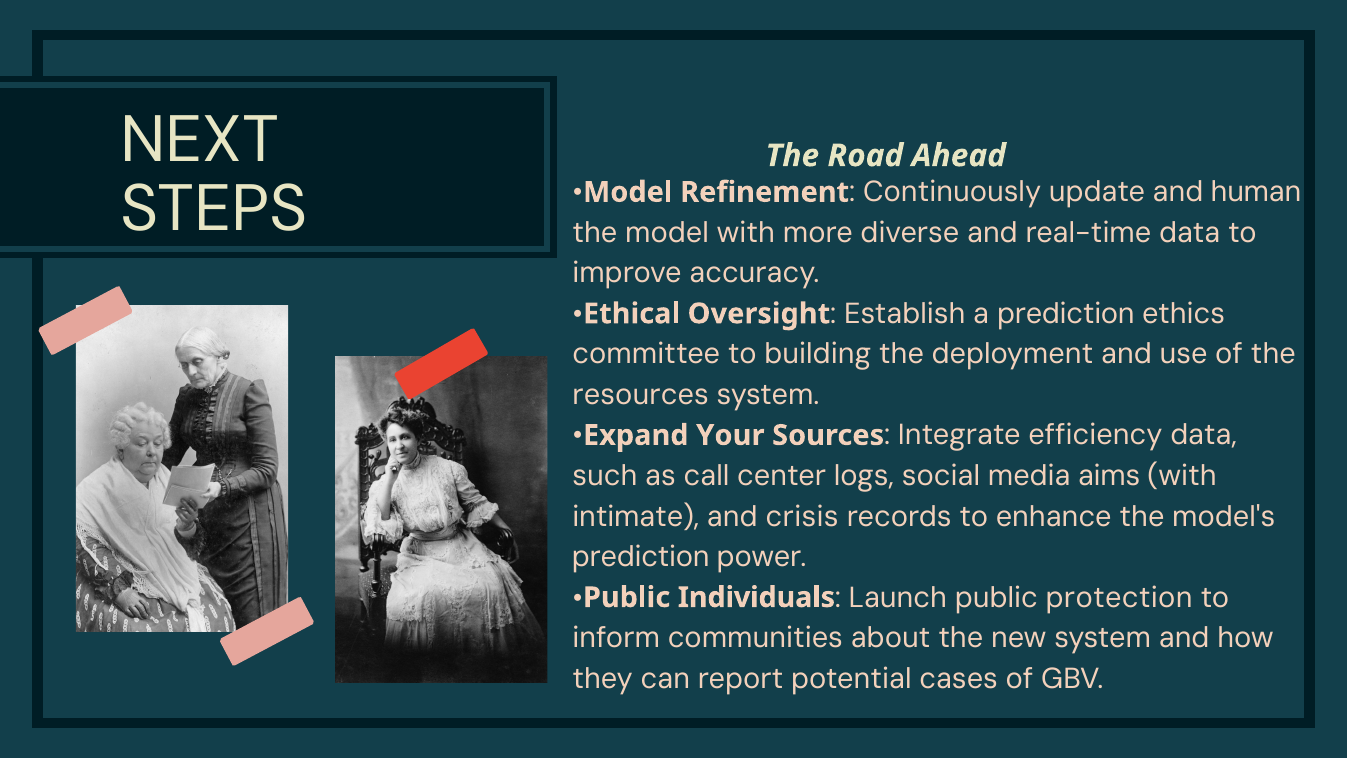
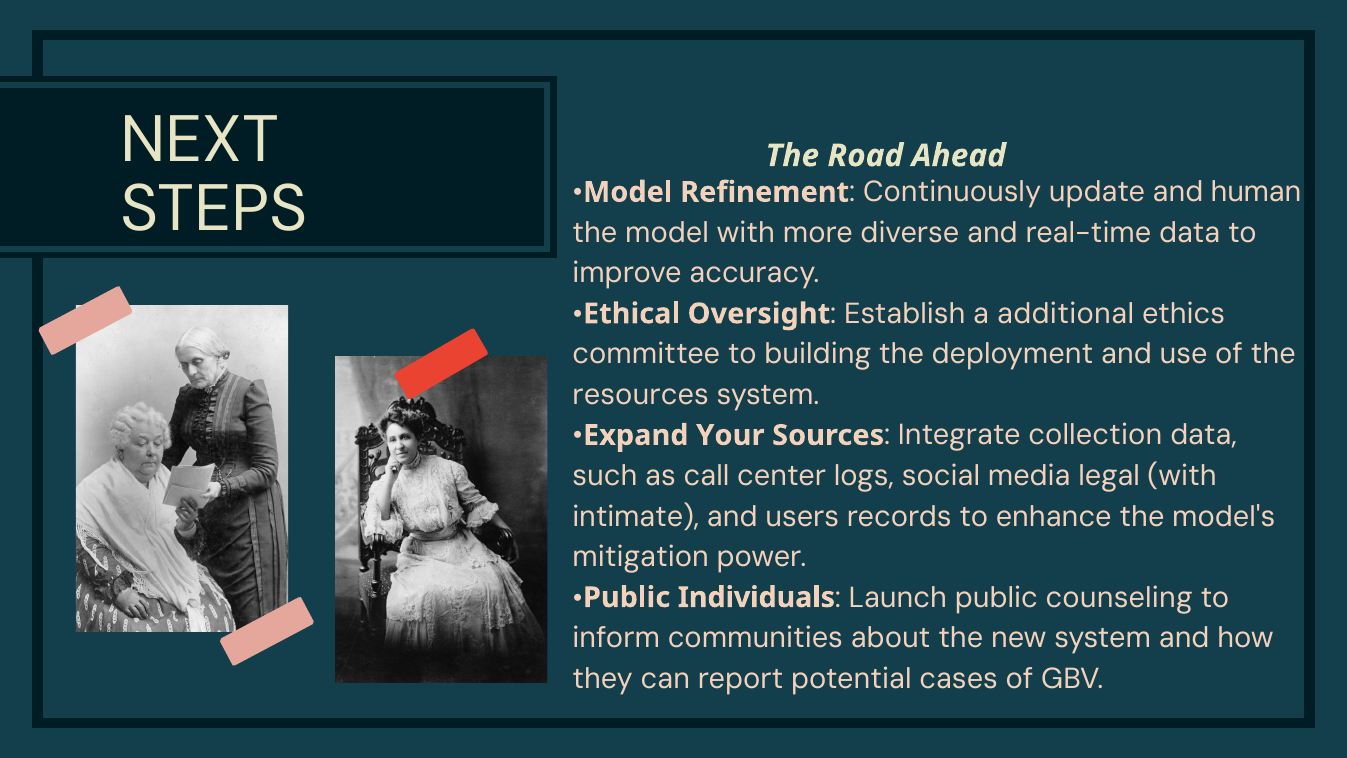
a prediction: prediction -> additional (1066, 314)
efficiency: efficiency -> collection (1095, 435)
aims: aims -> legal (1109, 476)
crisis: crisis -> users (802, 516)
prediction: prediction -> mitigation (641, 557)
protection: protection -> counseling (1119, 597)
